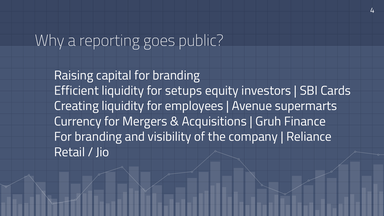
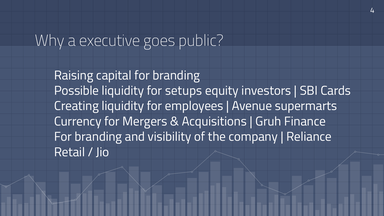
reporting: reporting -> executive (110, 41)
Efficient: Efficient -> Possible (77, 91)
